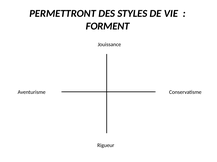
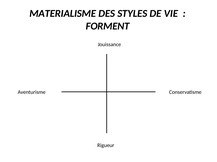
PERMETTRONT: PERMETTRONT -> MATERIALISME (63, 14)
